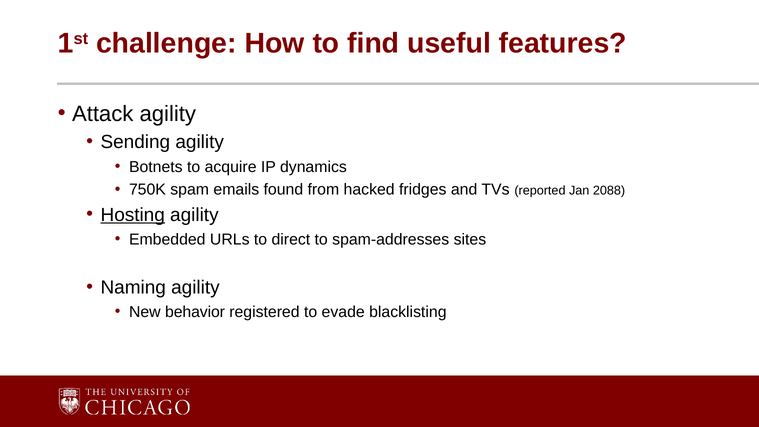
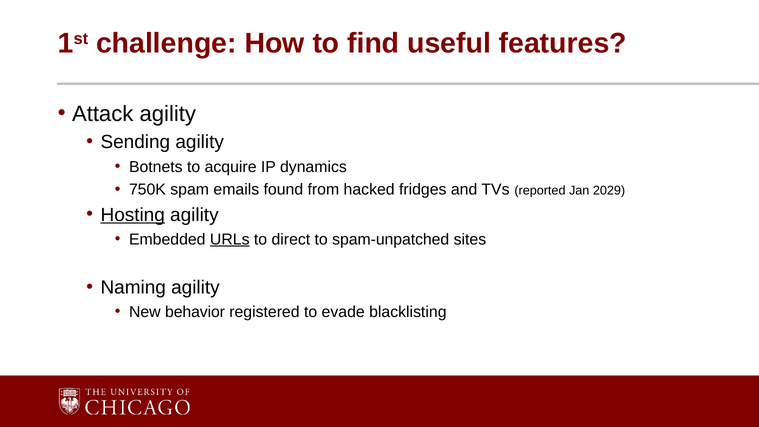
2088: 2088 -> 2029 (609, 191)
URLs underline: none -> present (230, 239)
spam-addresses: spam-addresses -> spam-unpatched (391, 239)
